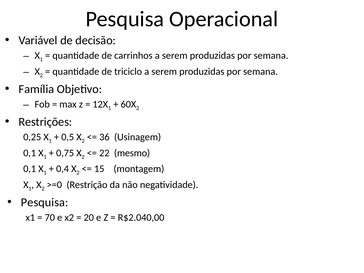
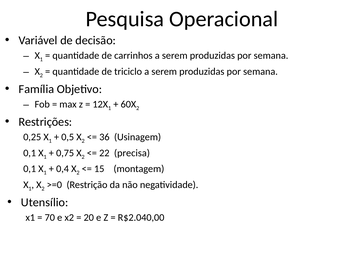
mesmo: mesmo -> precisa (132, 153)
Pesquisa: Pesquisa -> Utensílio (45, 202)
